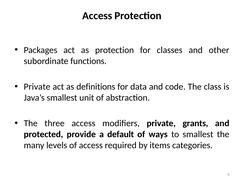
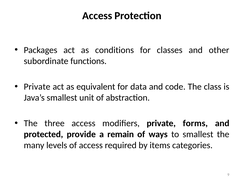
as protection: protection -> conditions (115, 50)
definitions: definitions -> equivalent (96, 87)
grants: grants -> forms (195, 123)
default: default -> remain (121, 134)
